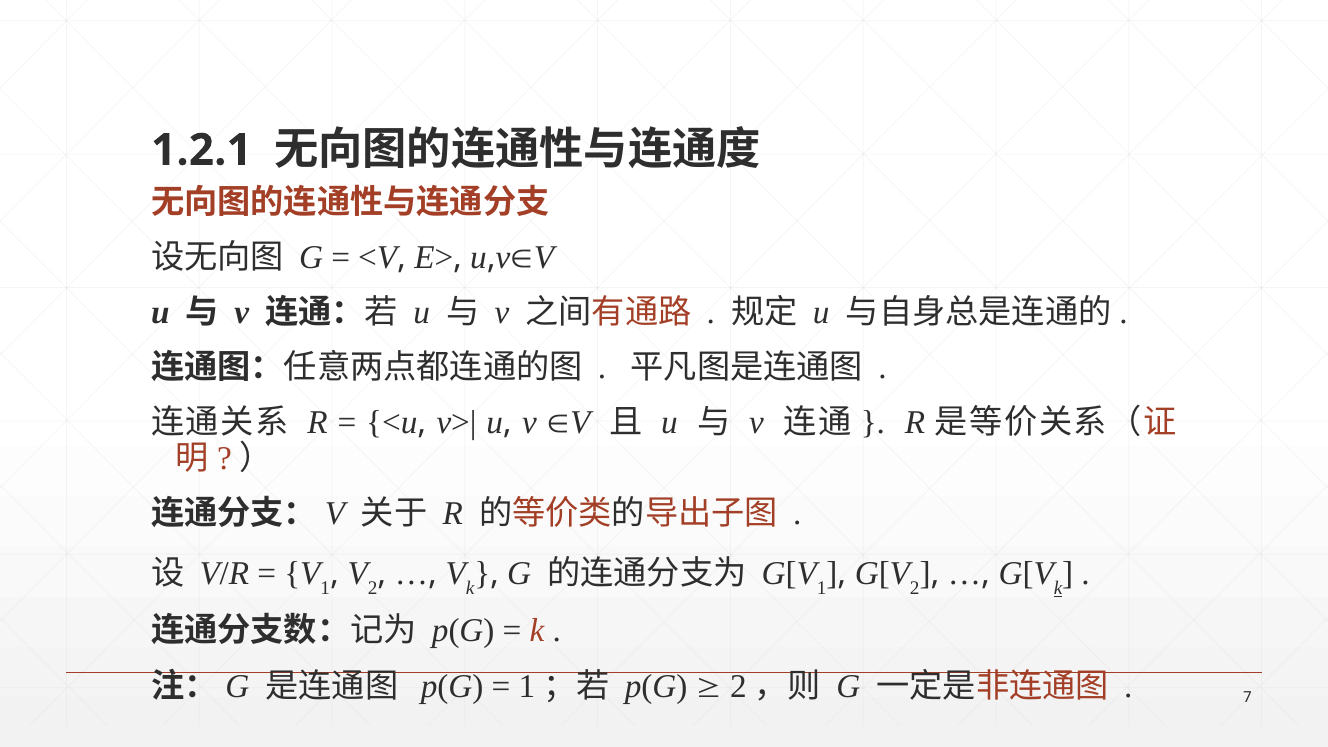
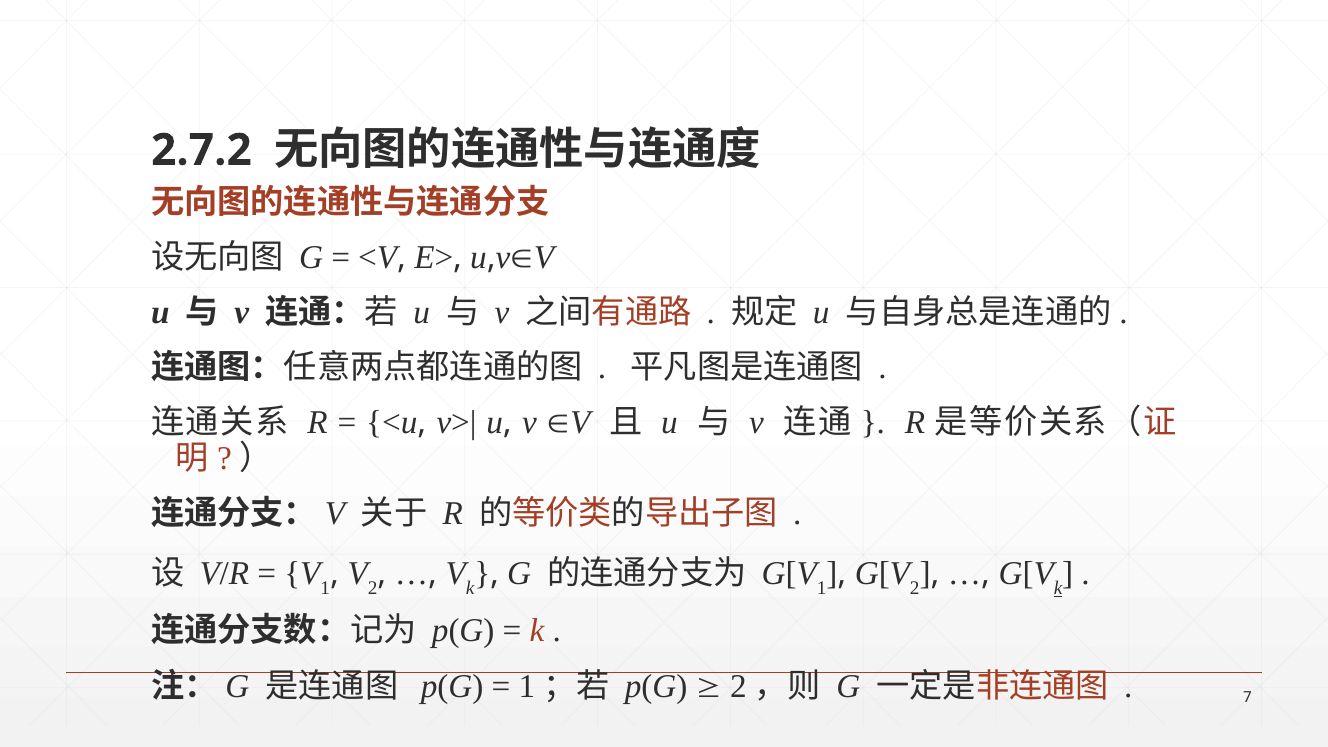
1.2.1: 1.2.1 -> 2.7.2 (201, 150)
